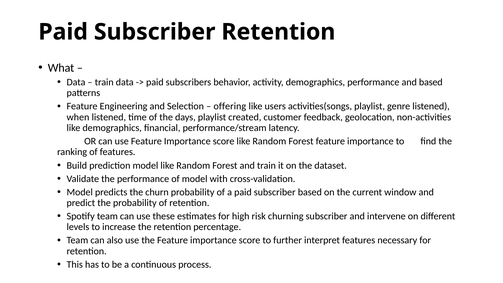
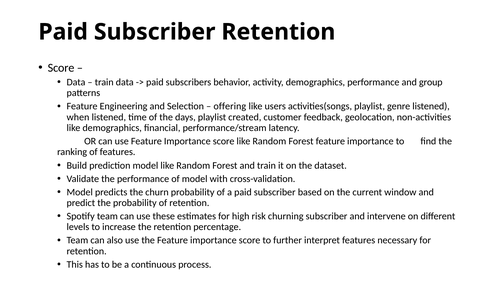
What: What -> Score (61, 68)
and based: based -> group (431, 82)
